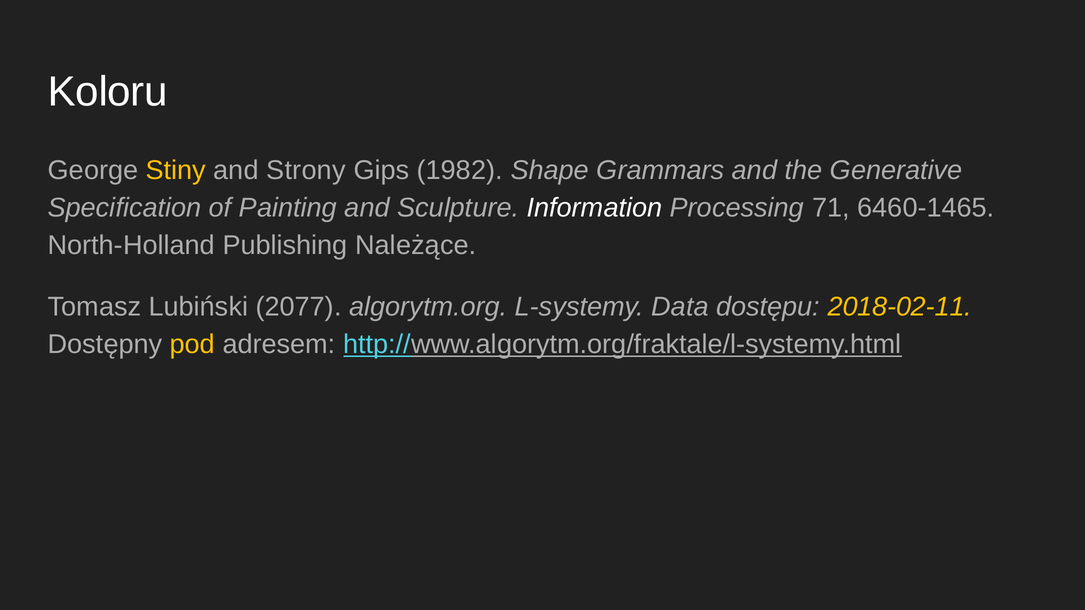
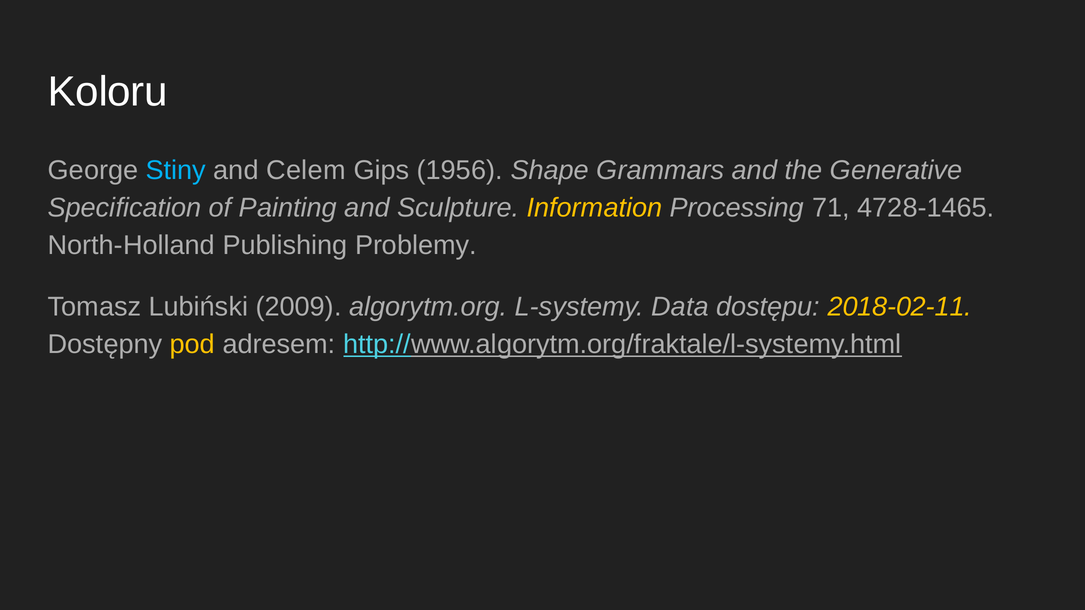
Stiny colour: yellow -> light blue (176, 171)
Strony: Strony -> Celem (306, 171)
1982: 1982 -> 1956 (460, 171)
Information colour: white -> yellow (595, 208)
6460-1465: 6460-1465 -> 4728-1465 (926, 208)
Należące: Należące -> Problemy (416, 245)
2077: 2077 -> 2009 (299, 307)
